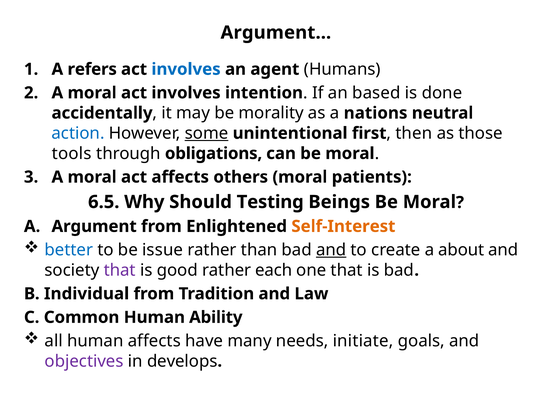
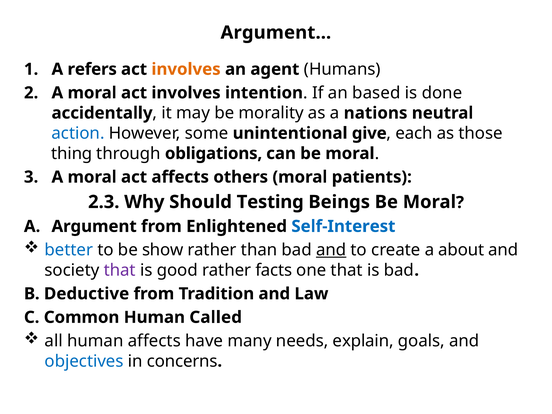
involves colour: blue -> orange (186, 69)
some underline: present -> none (207, 133)
first: first -> give (369, 133)
then: then -> each (414, 133)
tools: tools -> thing (72, 153)
6.5: 6.5 -> 2.3 (104, 202)
Self-Interest colour: orange -> blue (343, 226)
issue: issue -> show (163, 250)
each: each -> facts (274, 270)
Individual: Individual -> Deductive (87, 294)
Ability: Ability -> Called (216, 317)
initiate: initiate -> explain (363, 341)
objectives colour: purple -> blue (84, 361)
develops: develops -> concerns (182, 361)
